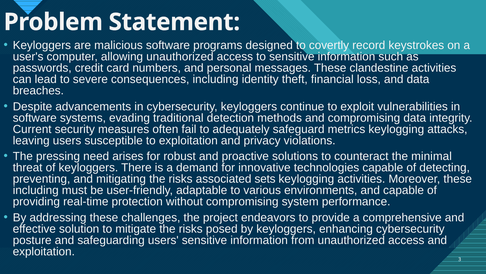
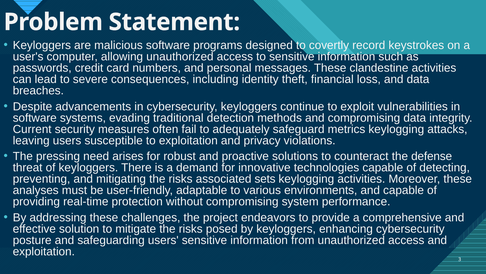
minimal: minimal -> defense (432, 156)
including: including -> analyses (36, 190)
